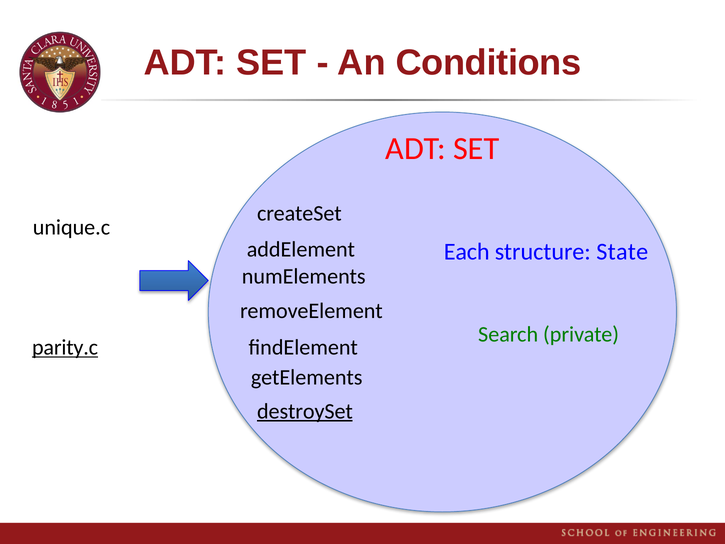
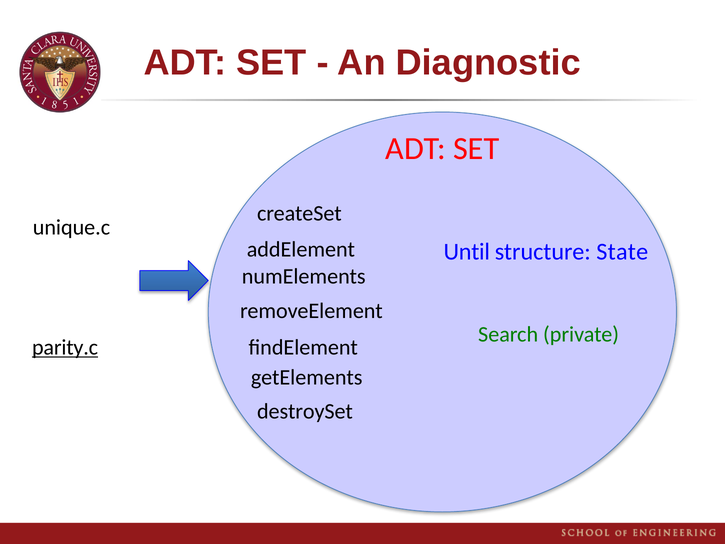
Conditions: Conditions -> Diagnostic (488, 63)
Each: Each -> Until (467, 252)
destroySet underline: present -> none (305, 411)
